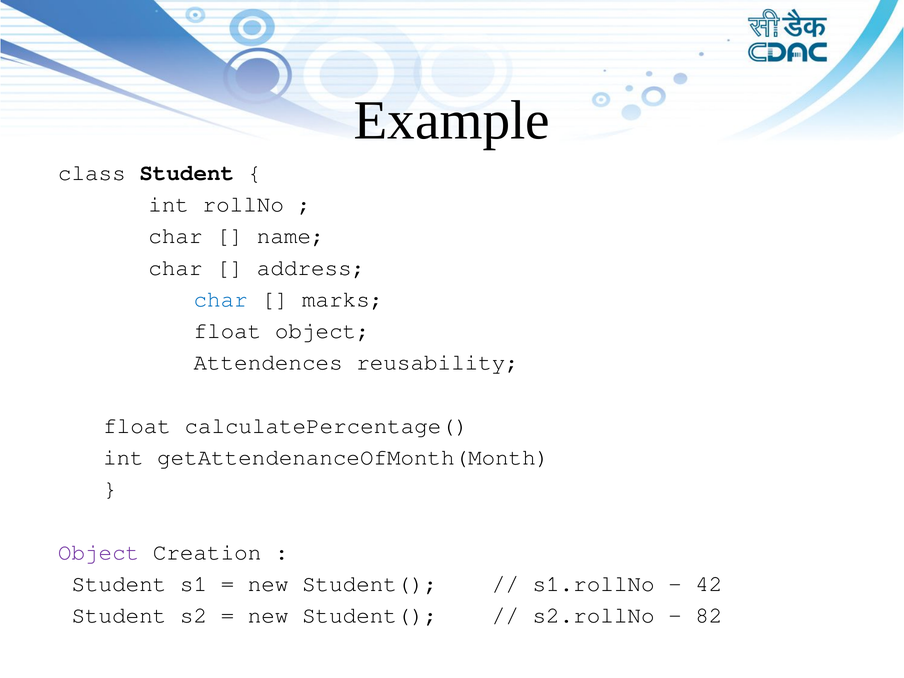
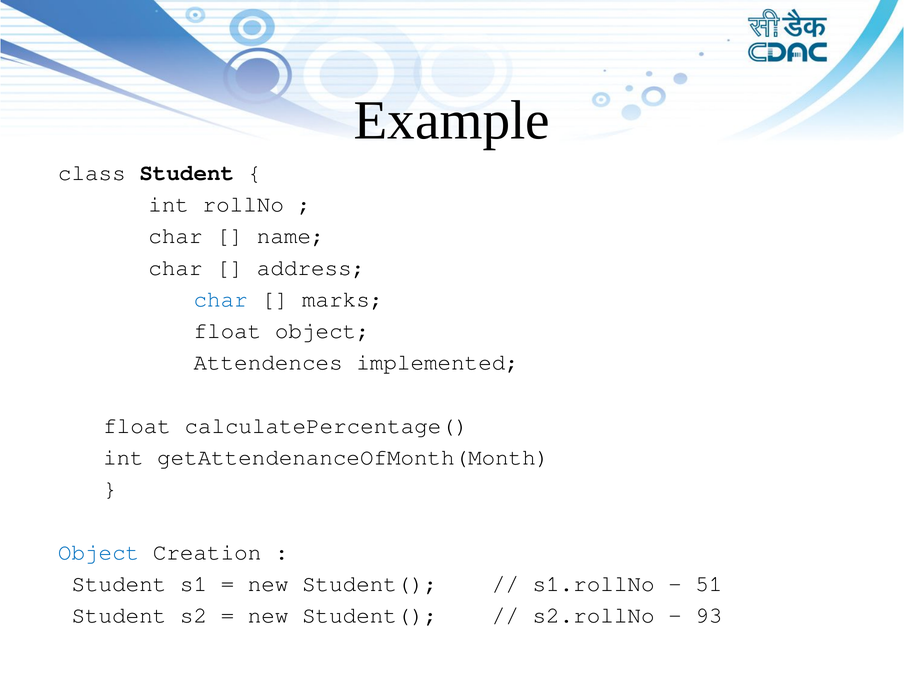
reusability: reusability -> implemented (438, 363)
Object colour: purple -> blue (99, 552)
42: 42 -> 51 (709, 584)
82: 82 -> 93 (709, 615)
